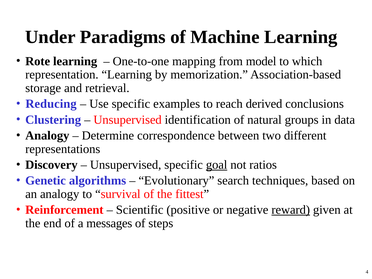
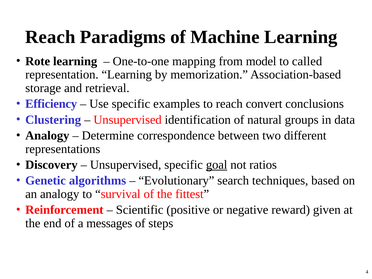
Under: Under -> Reach (50, 37)
which: which -> called (307, 61)
Reducing: Reducing -> Efficiency (51, 104)
derived: derived -> convert (264, 104)
reward underline: present -> none (291, 210)
